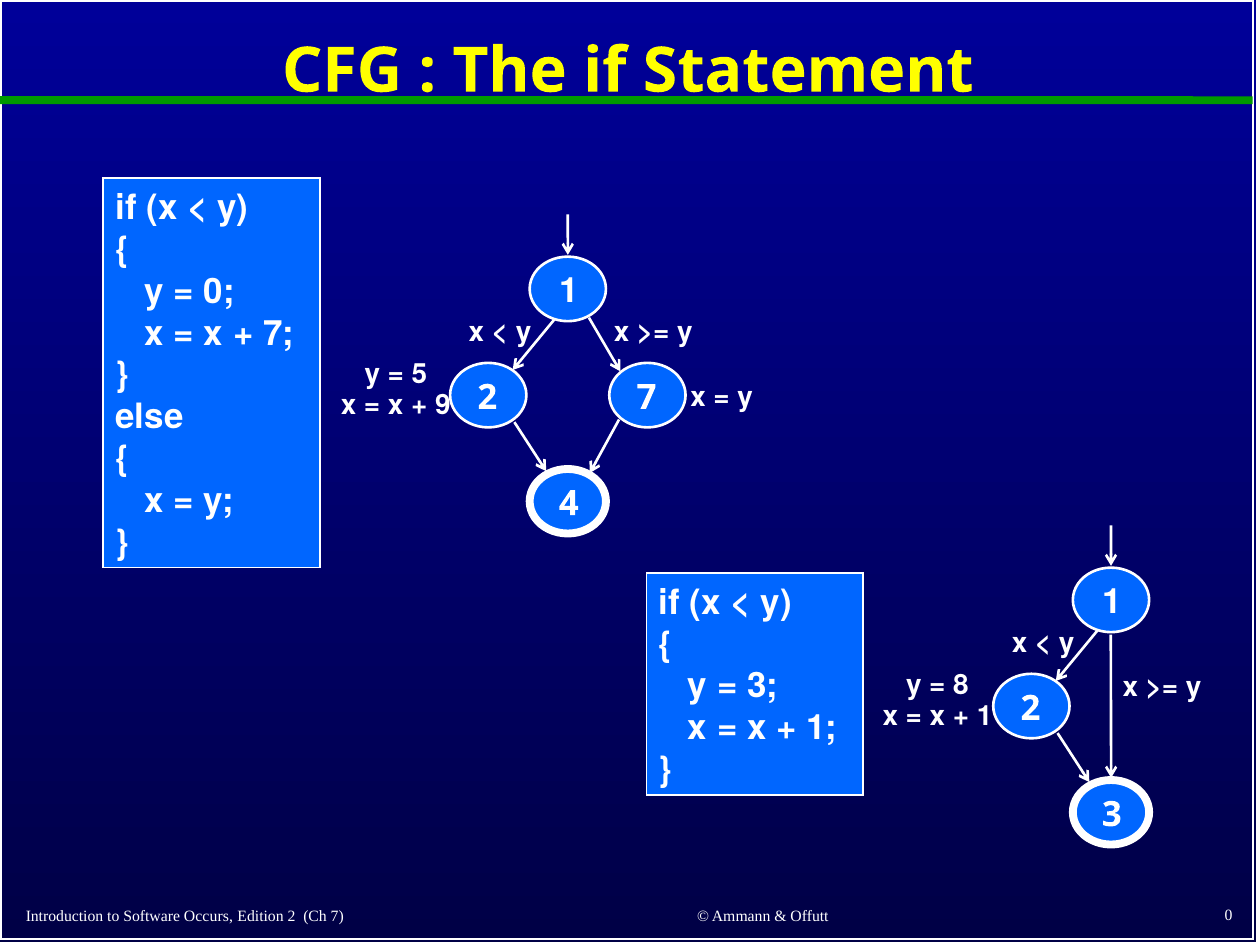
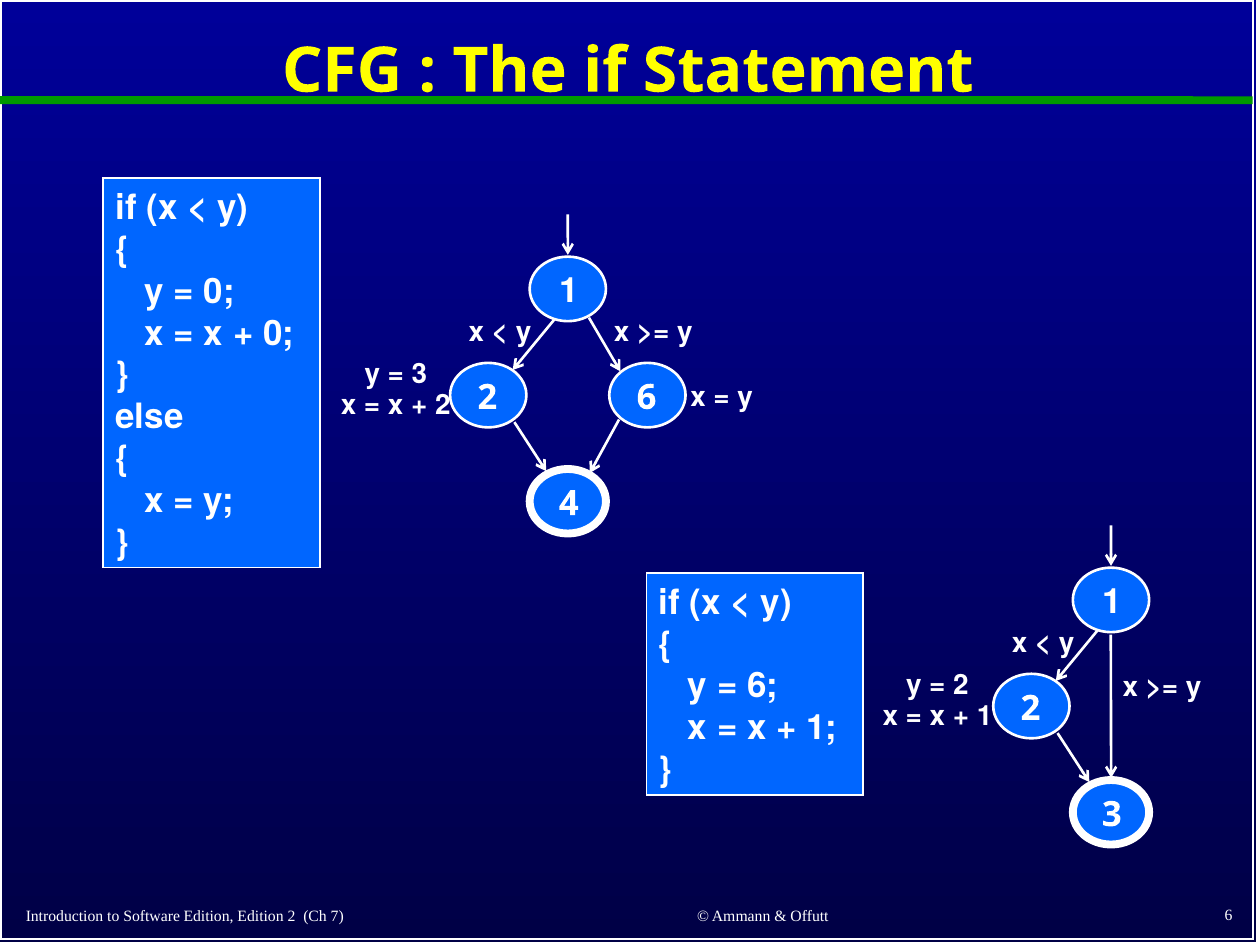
7: 7 -> 0 (279, 334)
5: 5 -> 3 (419, 374)
2 7: 7 -> 6 (647, 397)
9: 9 -> 2 (443, 405)
3: 3 -> 6 (763, 686)
8: 8 -> 2 (961, 685)
Software Occurs: Occurs -> Edition (209, 917)
Offutt 0: 0 -> 6 (1229, 916)
